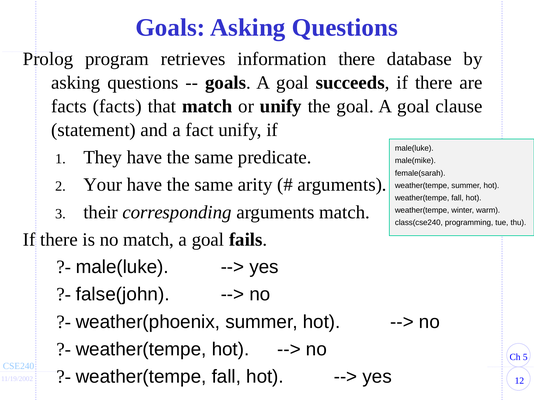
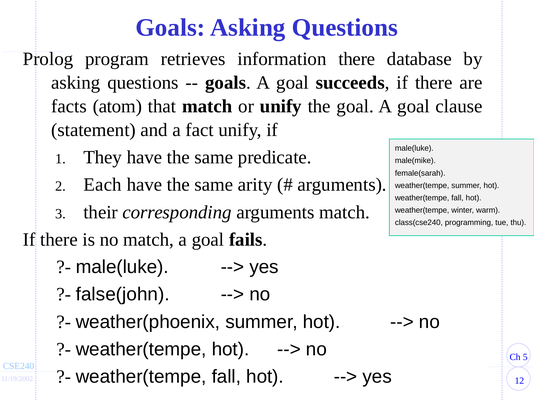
facts facts: facts -> atom (117, 106)
Your: Your -> Each (103, 185)
